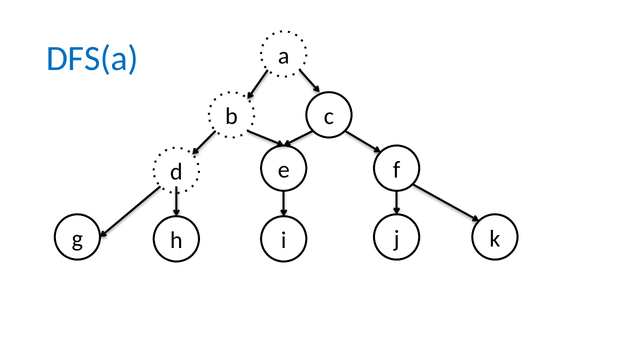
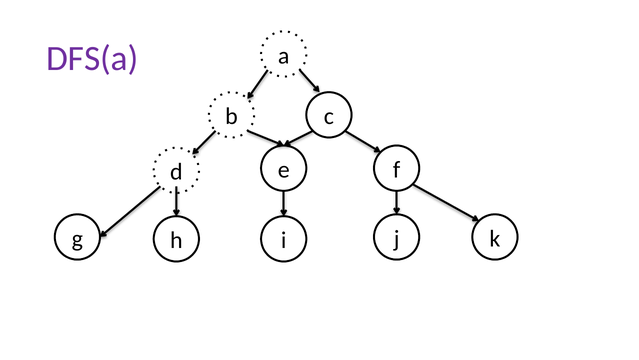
DFS(a colour: blue -> purple (92, 58)
